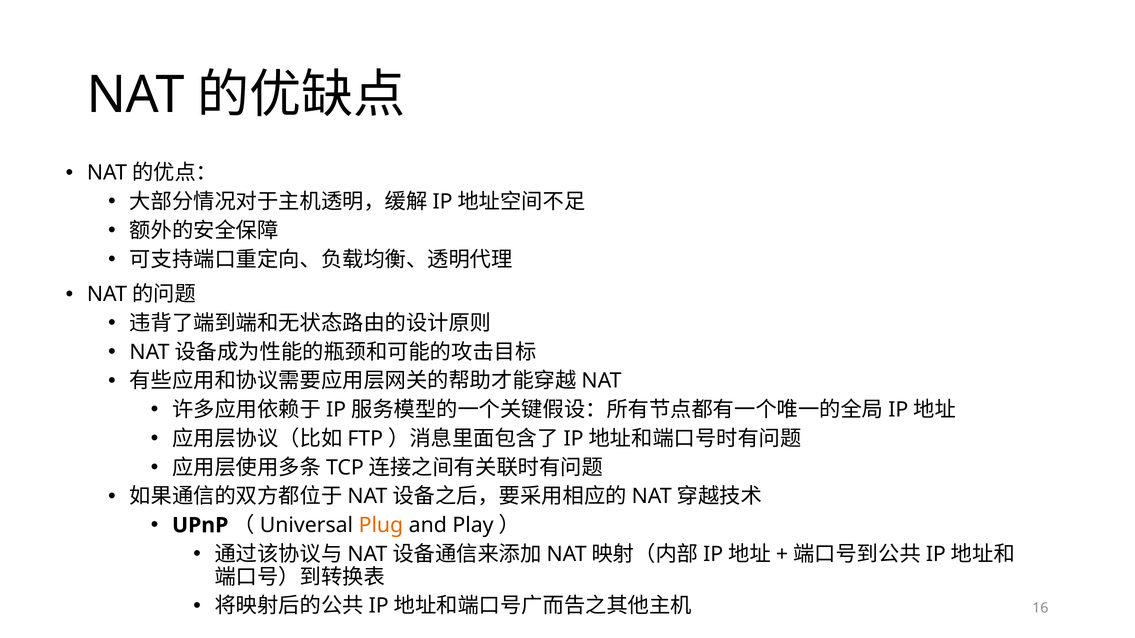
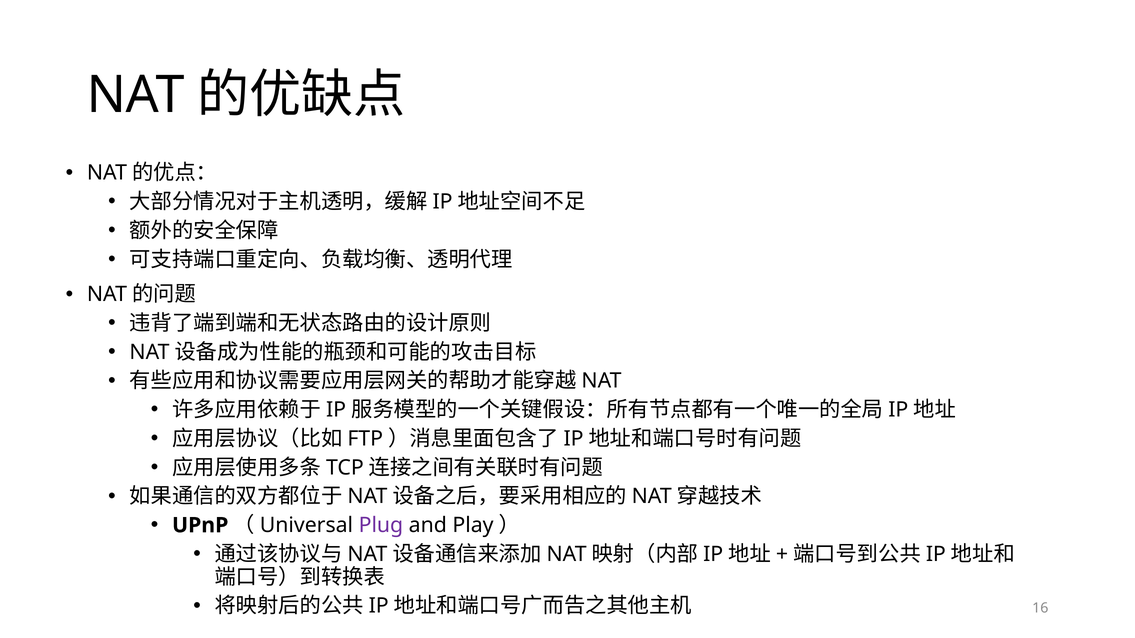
Plug colour: orange -> purple (381, 526)
